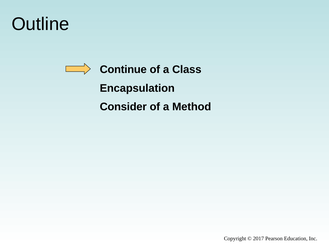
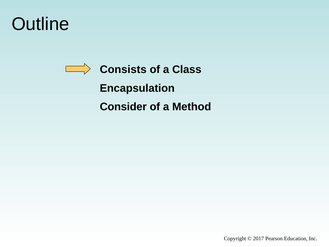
Continue: Continue -> Consists (123, 69)
